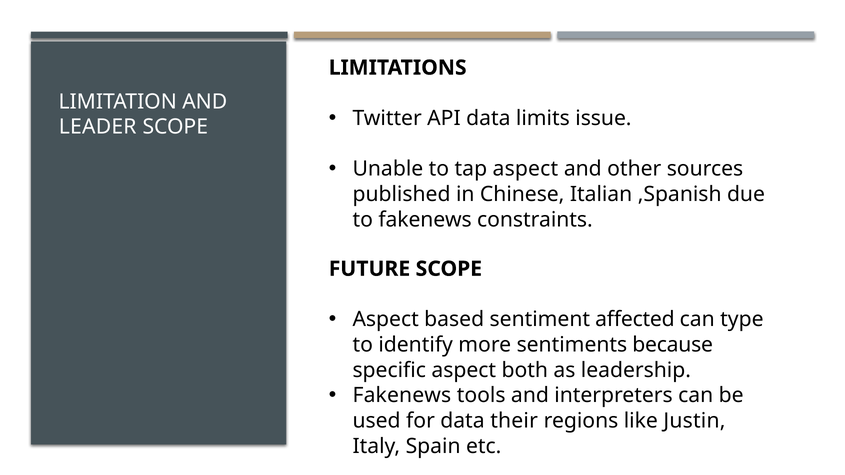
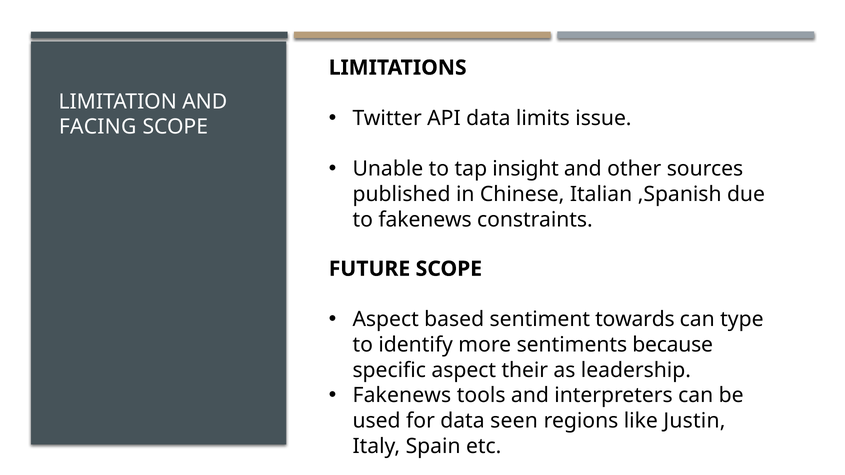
LEADER: LEADER -> FACING (98, 127)
tap aspect: aspect -> insight (526, 169)
affected: affected -> towards (635, 320)
both: both -> their (525, 370)
their: their -> seen (514, 421)
